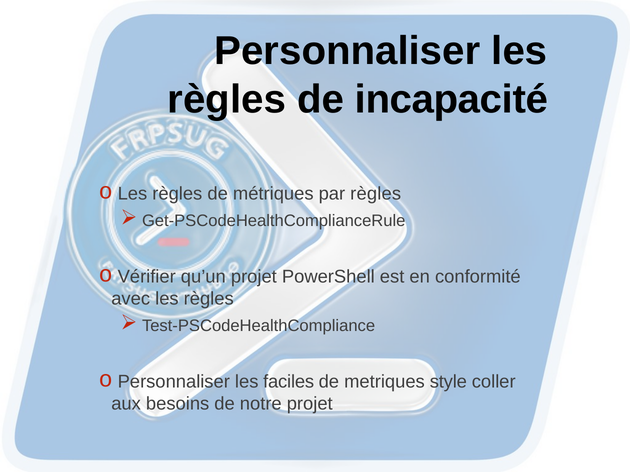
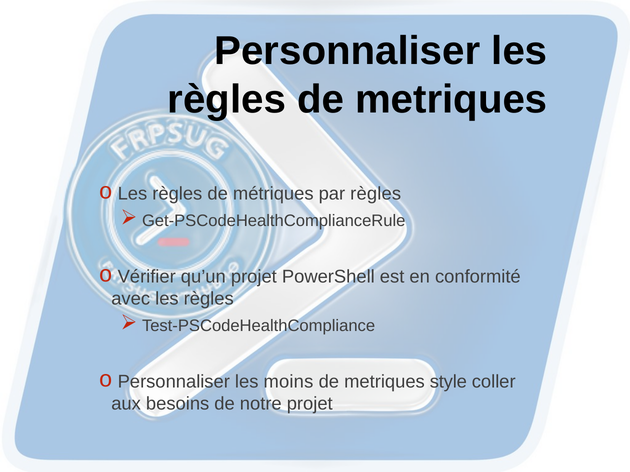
règles de incapacité: incapacité -> metriques (451, 99)
faciles: faciles -> moins (288, 382)
